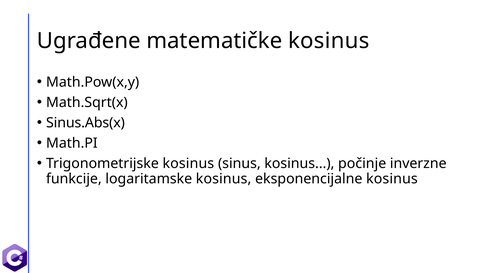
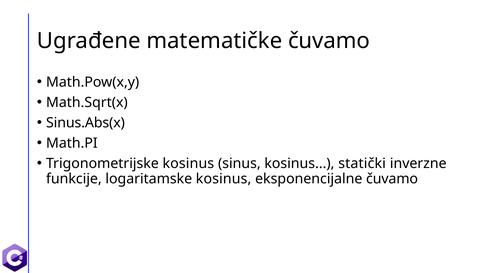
matematičke kosinus: kosinus -> čuvamo (329, 41)
počinje: počinje -> statički (362, 163)
eksponencijalne kosinus: kosinus -> čuvamo (392, 179)
